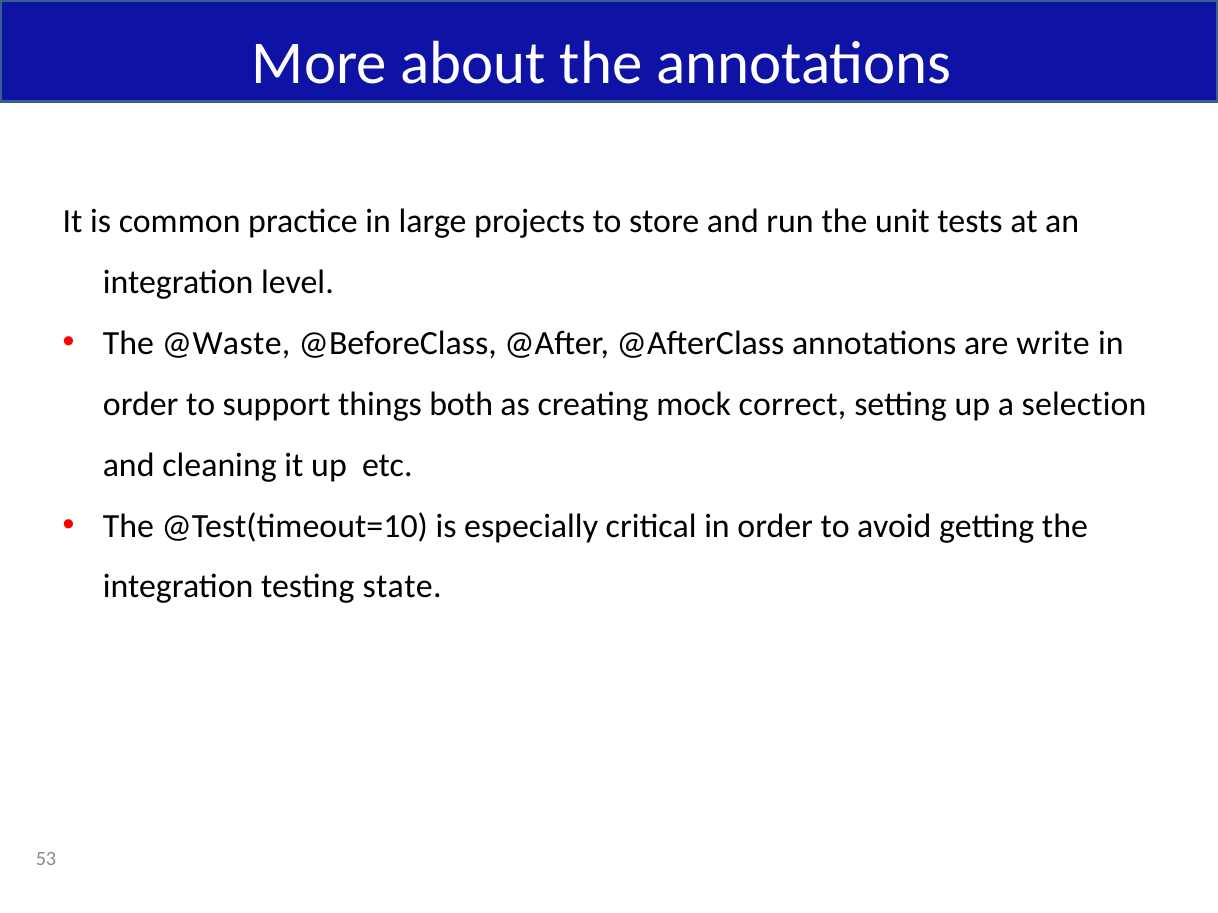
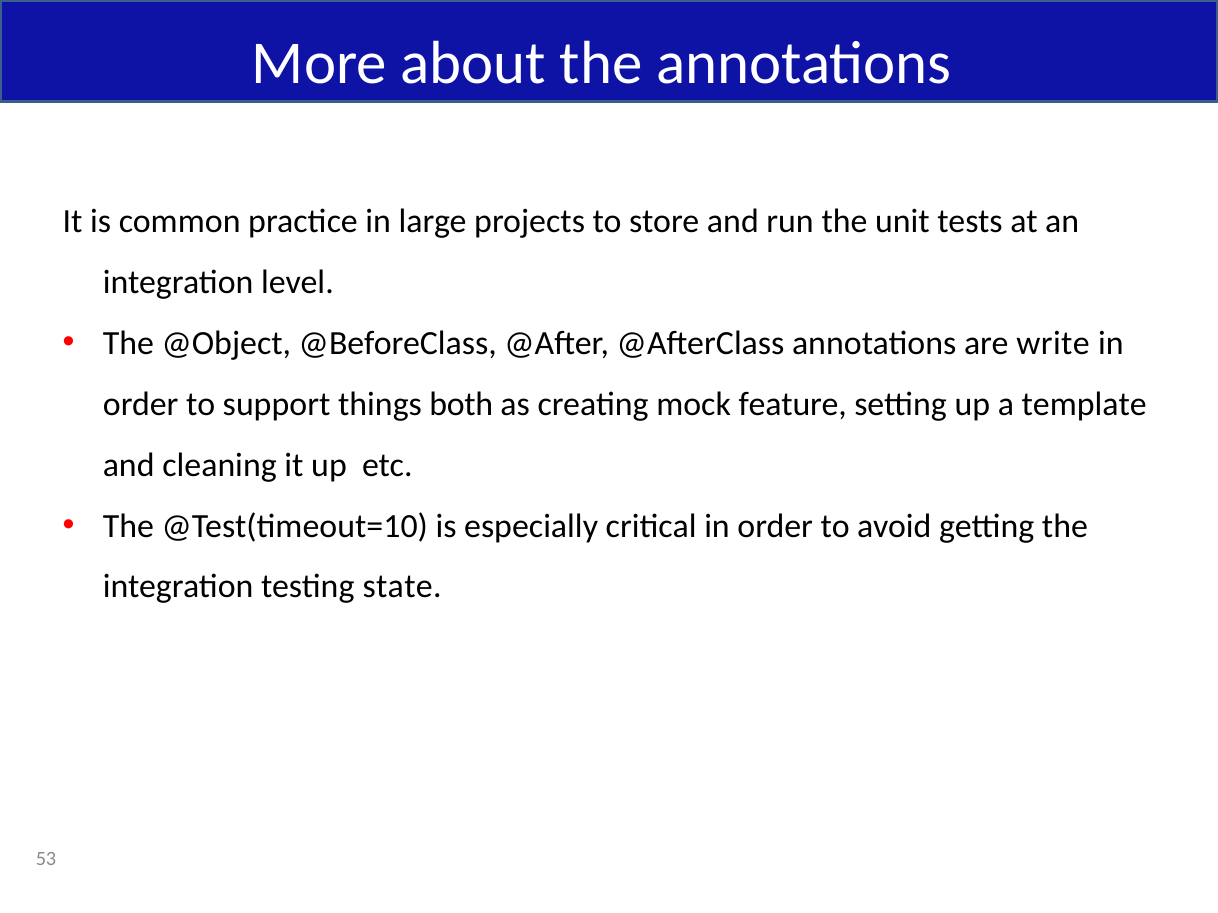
@Waste: @Waste -> @Object (226, 343)
correct: correct -> feature (793, 404)
selection: selection -> template (1084, 404)
